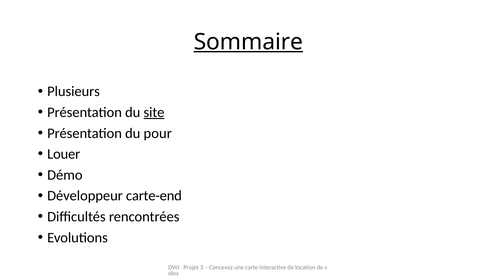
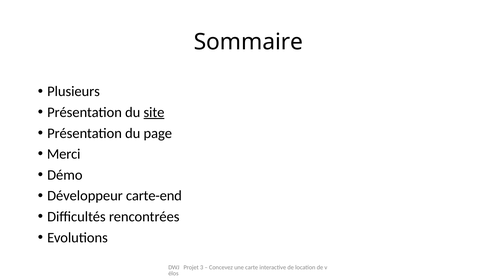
Sommaire underline: present -> none (248, 42)
pour: pour -> page (158, 133)
Louer: Louer -> Merci (64, 154)
